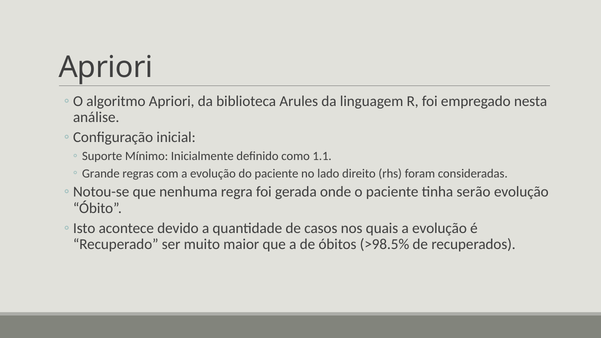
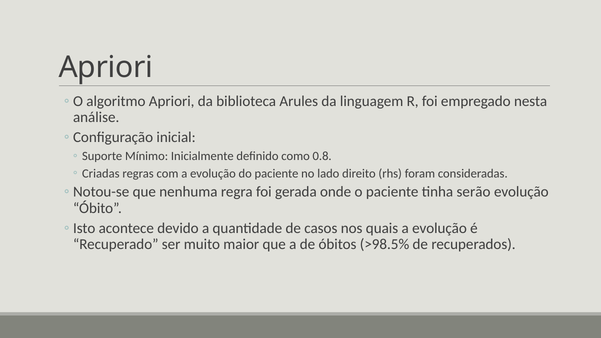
1.1: 1.1 -> 0.8 (322, 156)
Grande: Grande -> Criadas (101, 173)
